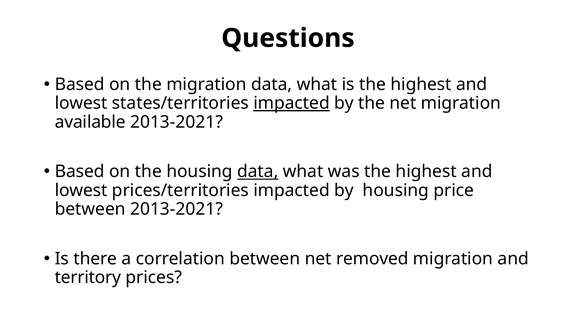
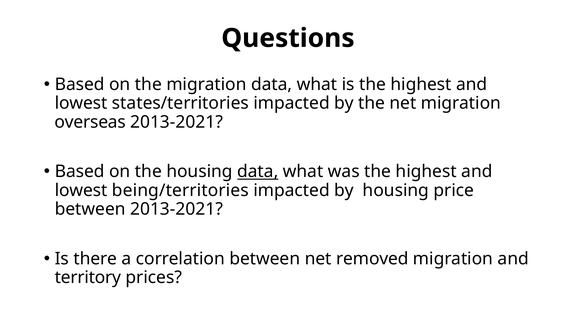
impacted underline: present -> none (292, 103)
available: available -> overseas (90, 122)
prices/territories: prices/territories -> being/territories (180, 190)
